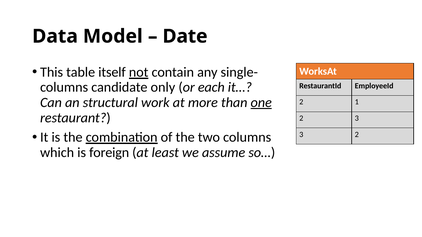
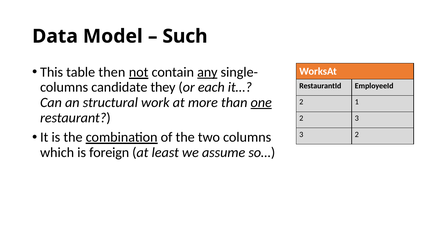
Date: Date -> Such (185, 36)
itself: itself -> then (112, 72)
any underline: none -> present (207, 72)
only: only -> they (163, 87)
